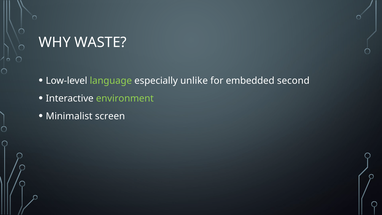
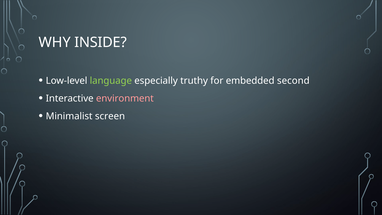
WASTE: WASTE -> INSIDE (101, 42)
unlike: unlike -> truthy (194, 81)
environment colour: light green -> pink (125, 98)
